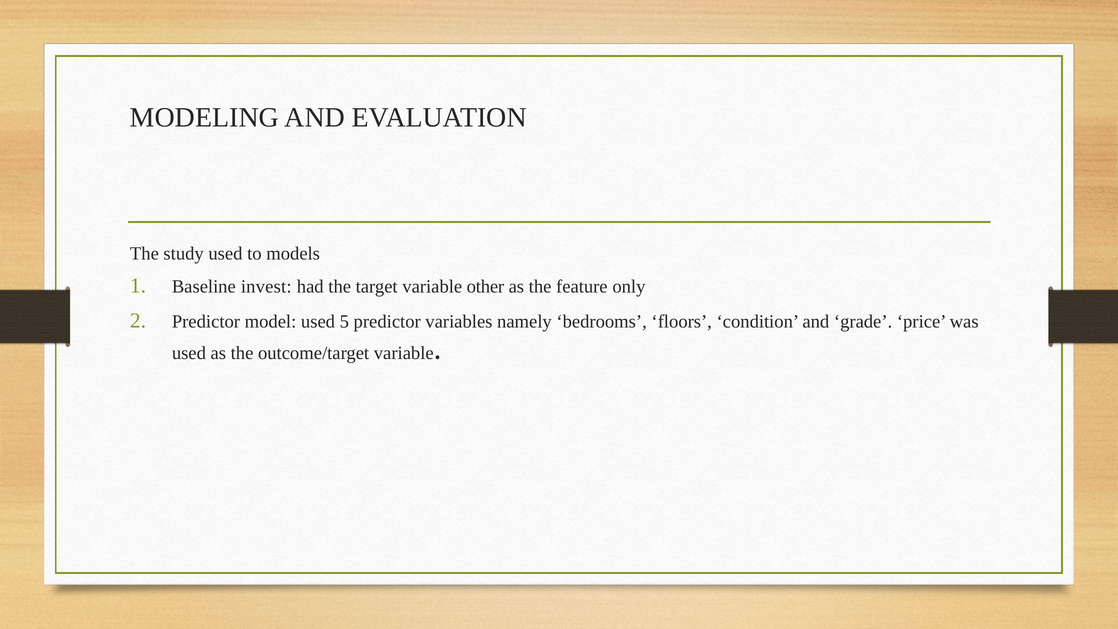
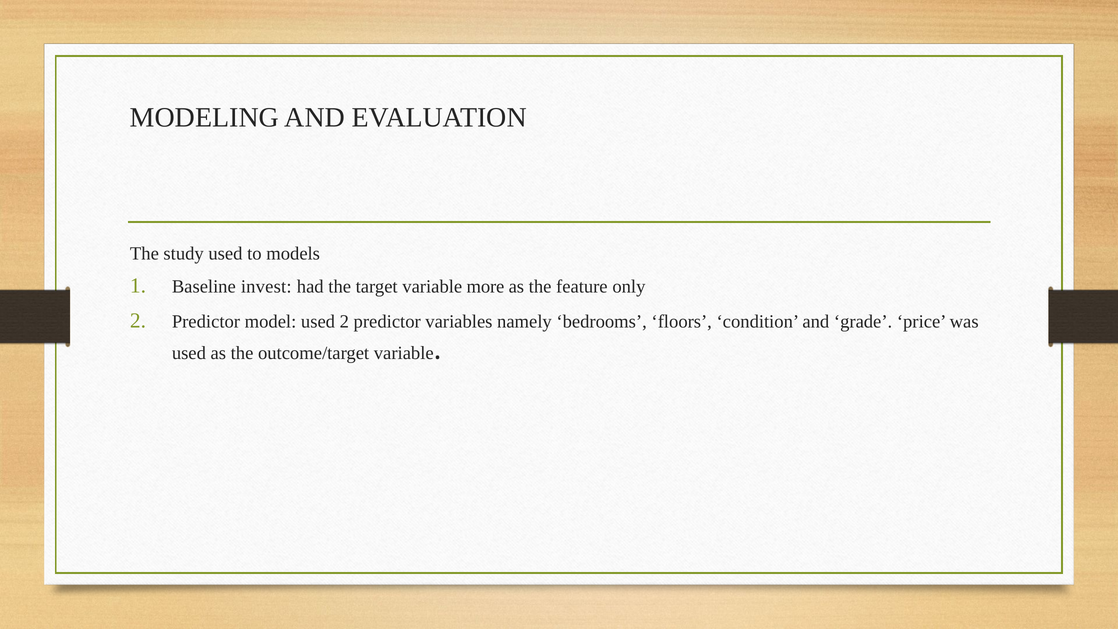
other: other -> more (485, 286)
used 5: 5 -> 2 (344, 321)
